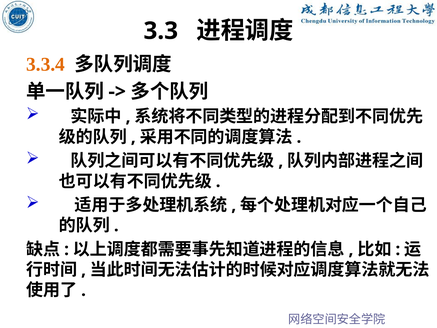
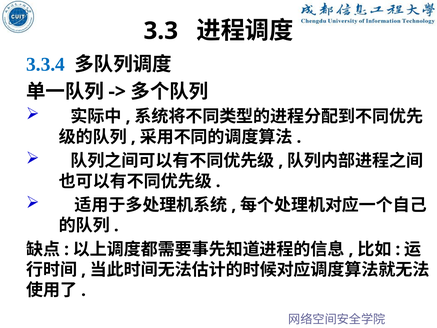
3.3.4 colour: orange -> blue (46, 64)
